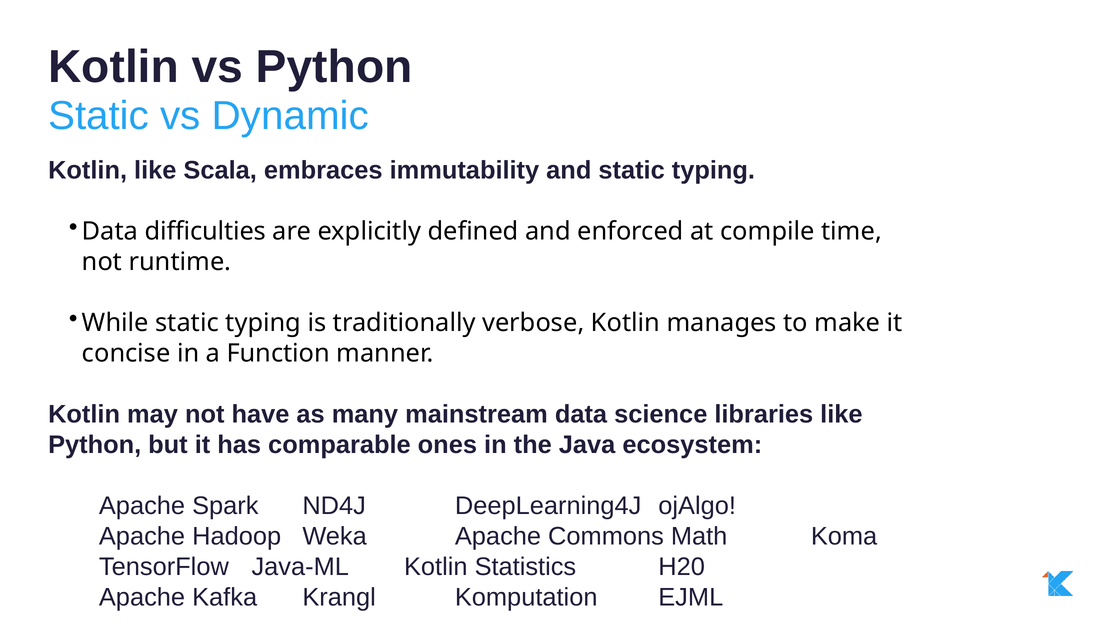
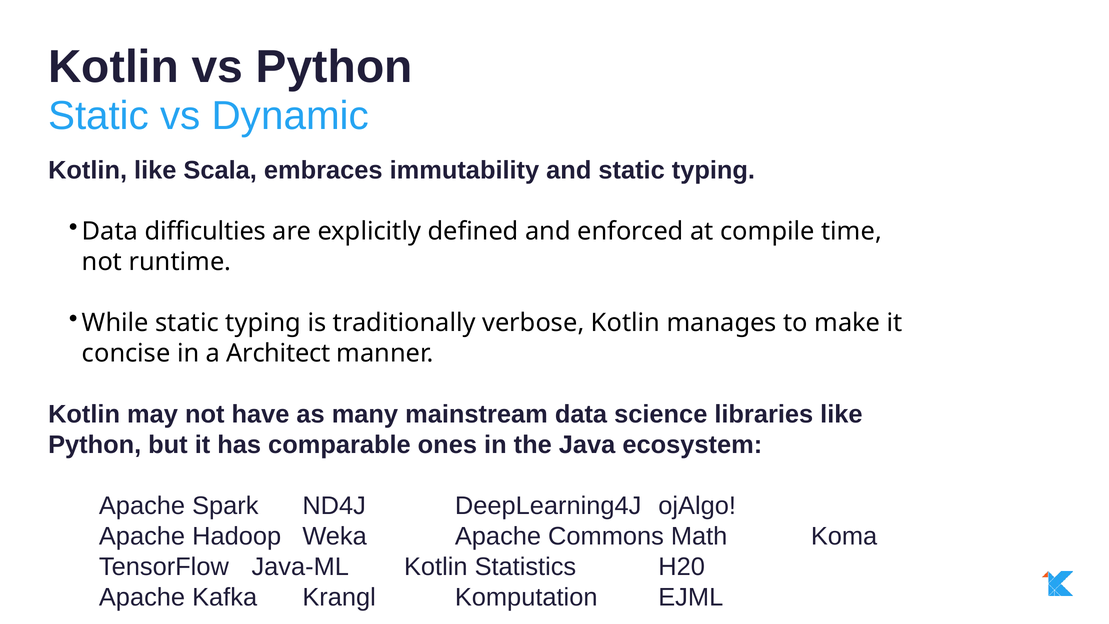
Function: Function -> Architect (278, 353)
